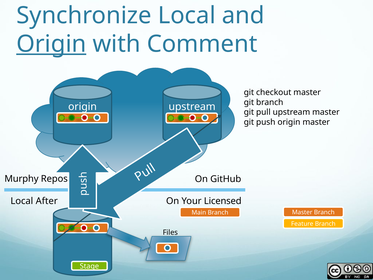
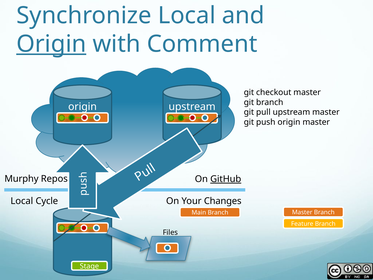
GitHub underline: none -> present (226, 179)
After: After -> Cycle (47, 201)
Licensed: Licensed -> Changes (223, 201)
